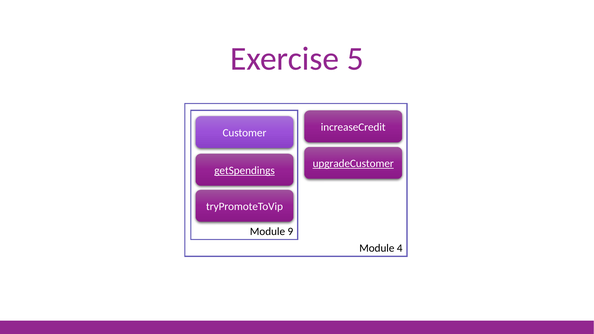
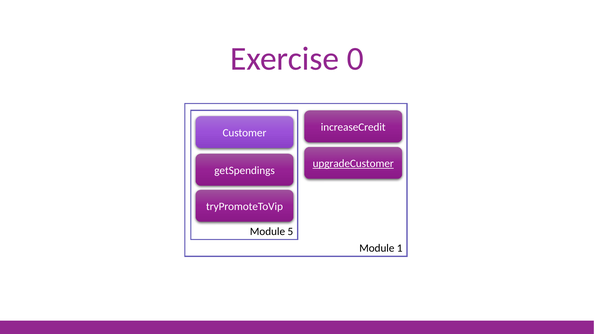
5: 5 -> 0 (355, 59)
getSpendings underline: present -> none (245, 170)
9: 9 -> 5 (290, 231)
4: 4 -> 1 (400, 248)
